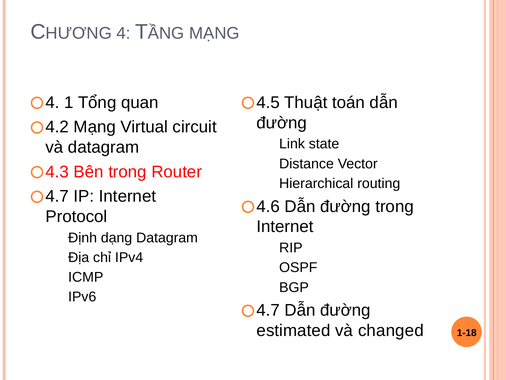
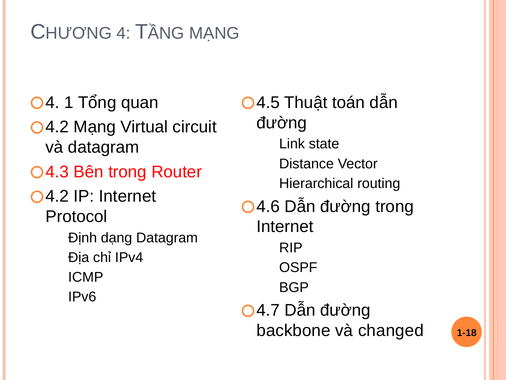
4.7: 4.7 -> 4.2 (57, 196)
estimated: estimated -> backbone (293, 330)
